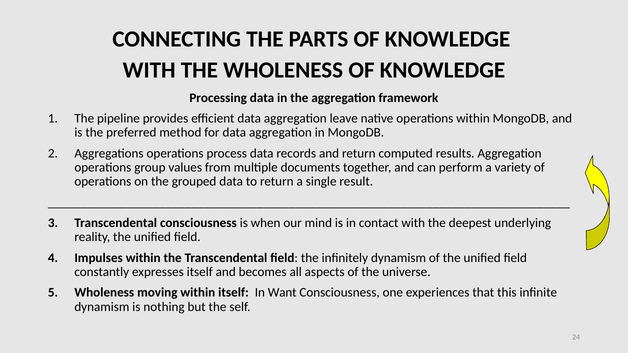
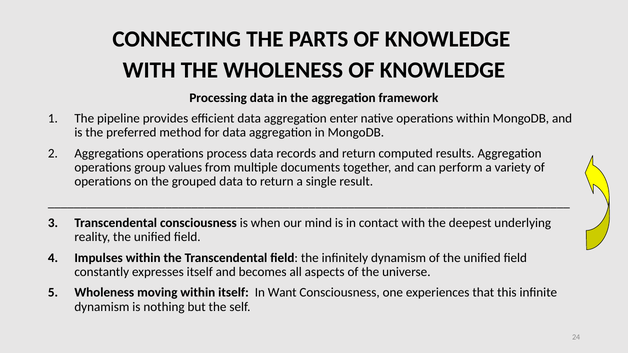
leave: leave -> enter (344, 119)
